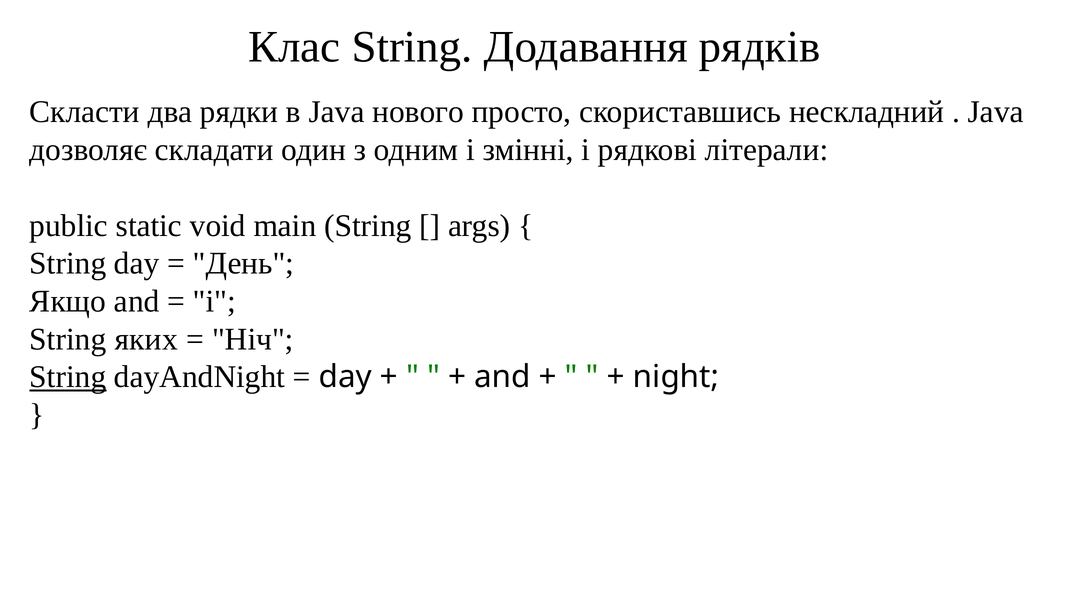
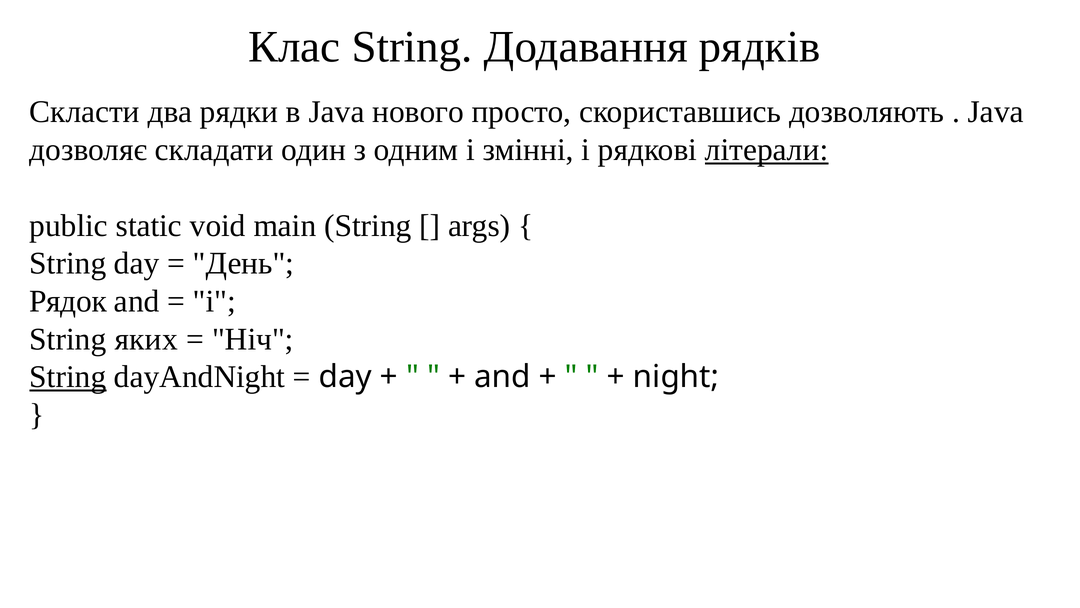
нескладний: нескладний -> дозволяють (867, 112)
літерали underline: none -> present (767, 150)
Якщо: Якщо -> Рядок (68, 301)
